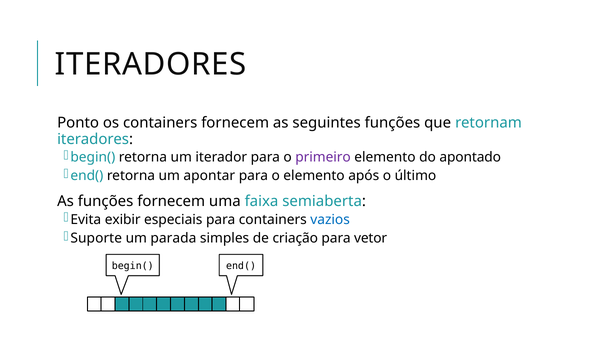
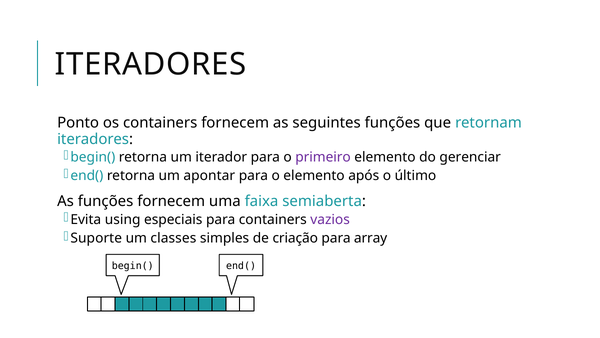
apontado: apontado -> gerenciar (470, 157)
exibir: exibir -> using (123, 219)
vazios colour: blue -> purple (330, 219)
parada: parada -> classes (173, 238)
vetor: vetor -> array (371, 238)
